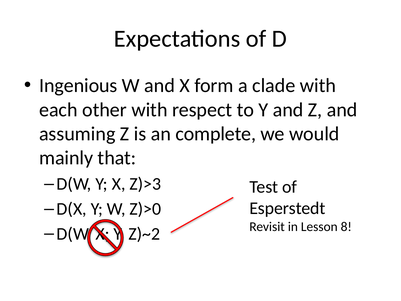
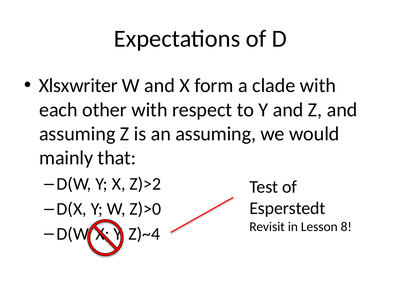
Ingenious: Ingenious -> Xlsxwriter (78, 86)
an complete: complete -> assuming (216, 134)
Z)>3: Z)>3 -> Z)>2 (145, 184)
Z)~2: Z)~2 -> Z)~4 (144, 234)
